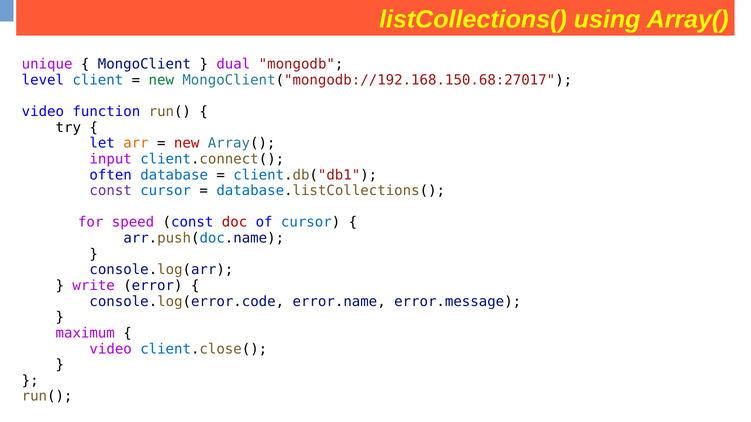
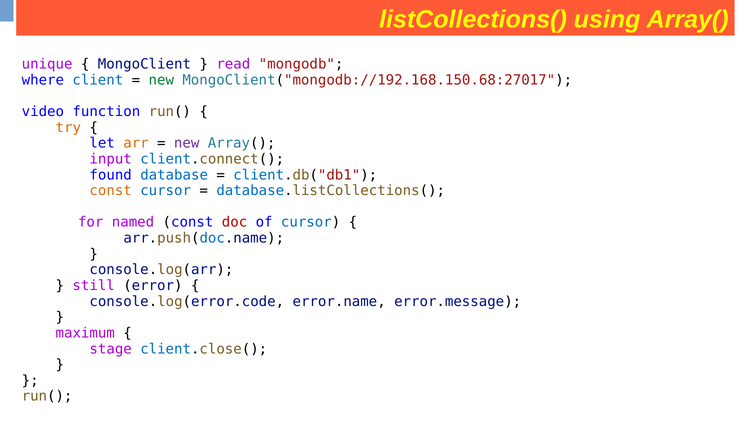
dual: dual -> read (233, 64)
level: level -> where (43, 80)
try colour: black -> orange (68, 128)
new colour: red -> purple (187, 143)
often: often -> found (111, 175)
const colour: purple -> orange (111, 191)
speed: speed -> named (133, 223)
write: write -> still (94, 286)
video: video -> stage (111, 349)
